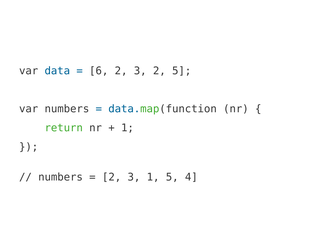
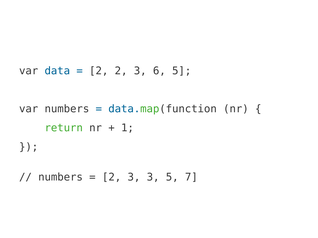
6: 6 -> 2 (99, 71)
3 2: 2 -> 6 (159, 71)
3 1: 1 -> 3 (153, 177)
4: 4 -> 7 (191, 177)
